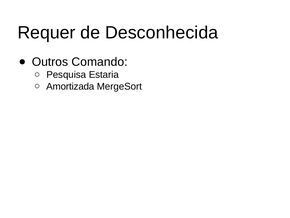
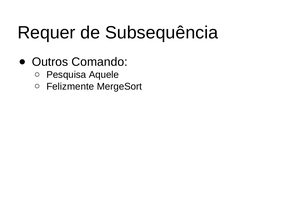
Desconhecida: Desconhecida -> Subsequência (162, 33)
Estaria: Estaria -> Aquele (104, 75)
Amortizada: Amortizada -> Felizmente (70, 86)
